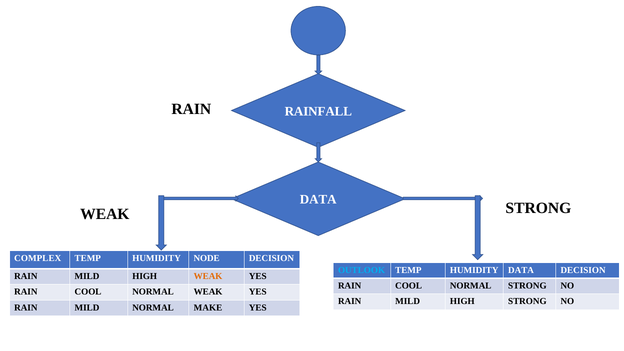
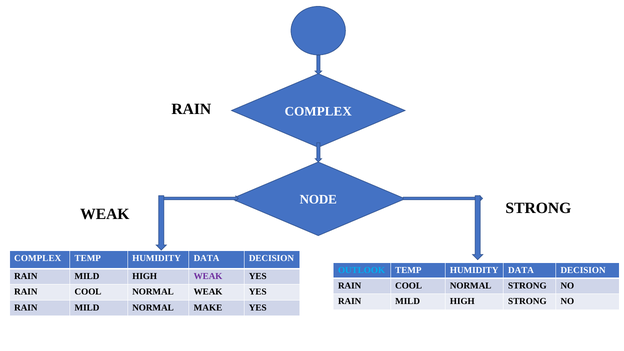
RAINFALL: RAINFALL -> COMPLEX (318, 111)
DATA: DATA -> NODE (318, 200)
NODE: NODE -> DATA (207, 258)
WEAK colour: orange -> purple (208, 276)
